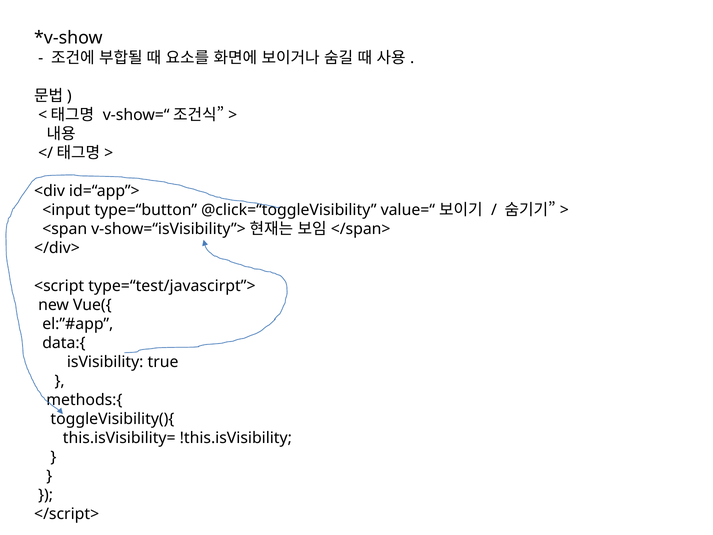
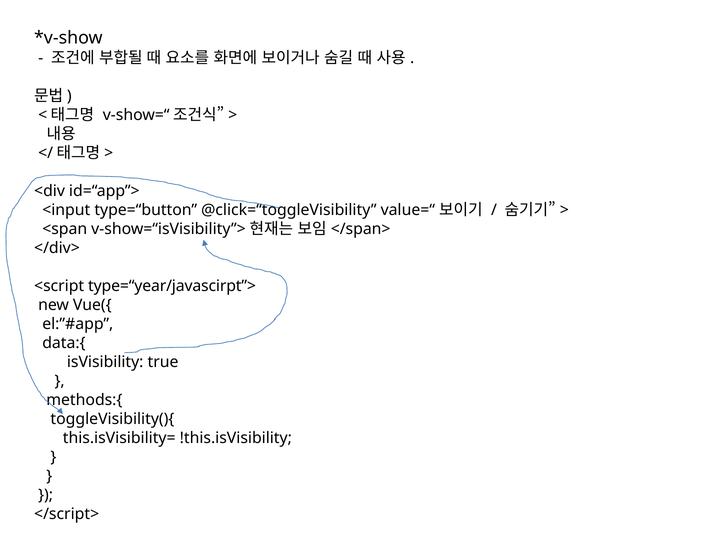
type=“test/javascirpt”>: type=“test/javascirpt”> -> type=“year/javascirpt”> (172, 286)
